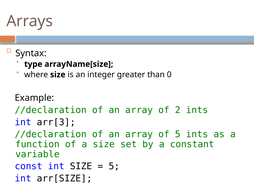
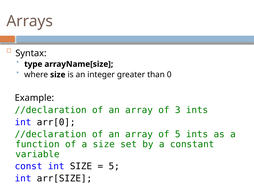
2: 2 -> 3 (178, 110)
arr[3: arr[3 -> arr[0 (56, 122)
